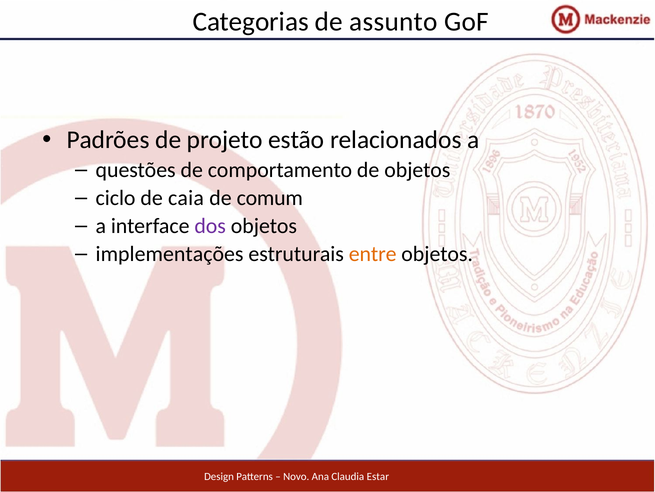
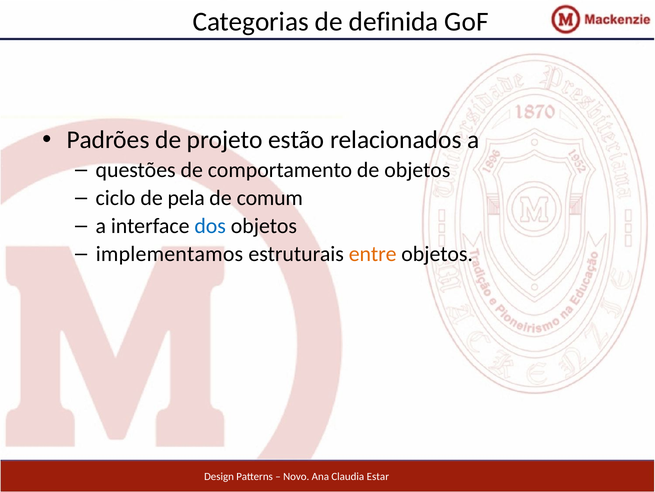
assunto: assunto -> definida (394, 22)
caia: caia -> pela (186, 198)
dos colour: purple -> blue (210, 225)
implementações: implementações -> implementamos (169, 253)
